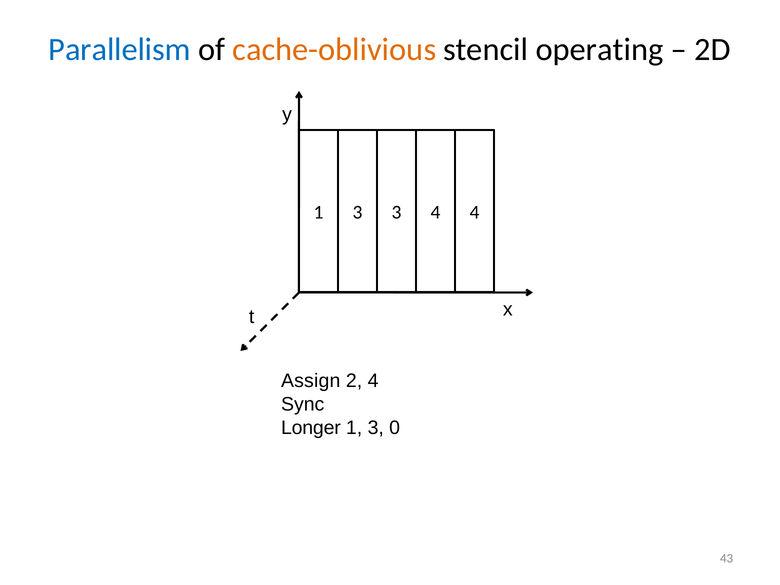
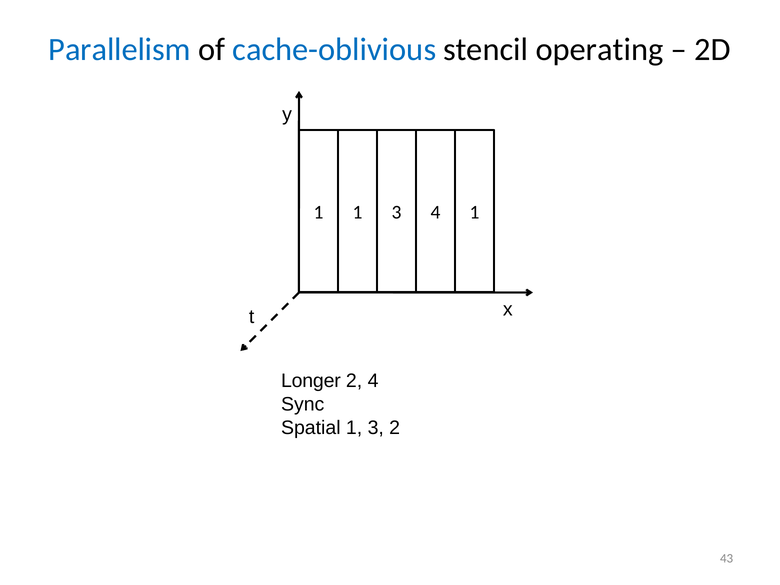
cache-oblivious colour: orange -> blue (334, 50)
3: 3 -> 1 (357, 213)
4 4: 4 -> 1 (474, 213)
Assign: Assign -> Longer (311, 381)
Longer: Longer -> Spatial (311, 428)
3 0: 0 -> 2 (395, 428)
